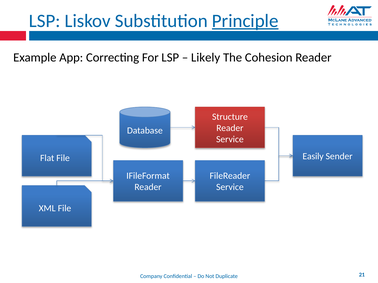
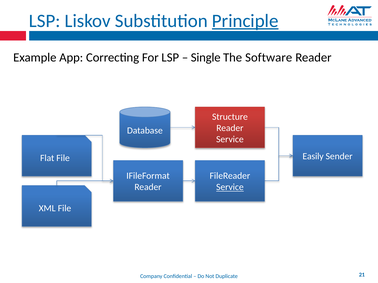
Likely: Likely -> Single (206, 58)
Cohesion: Cohesion -> Software (269, 58)
Service underline: none -> present (230, 187)
